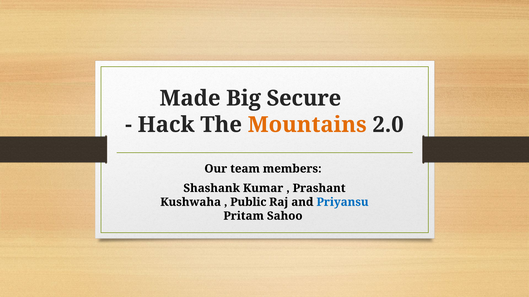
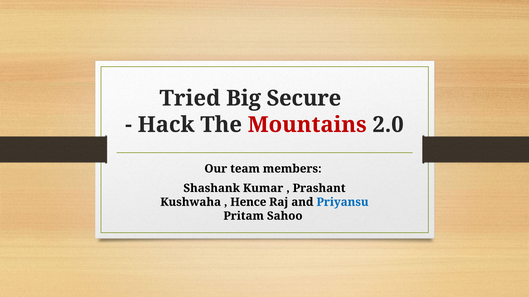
Made: Made -> Tried (190, 98)
Mountains colour: orange -> red (307, 125)
Public: Public -> Hence (248, 202)
